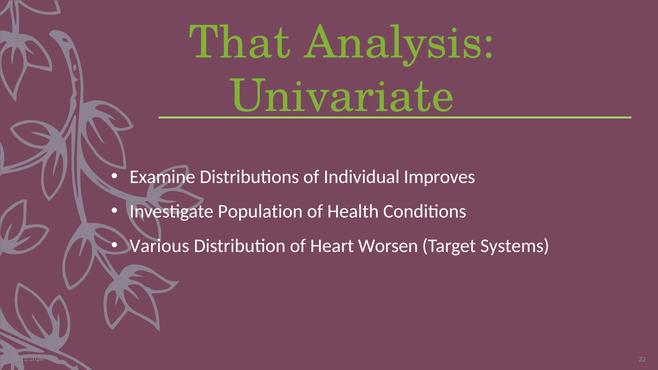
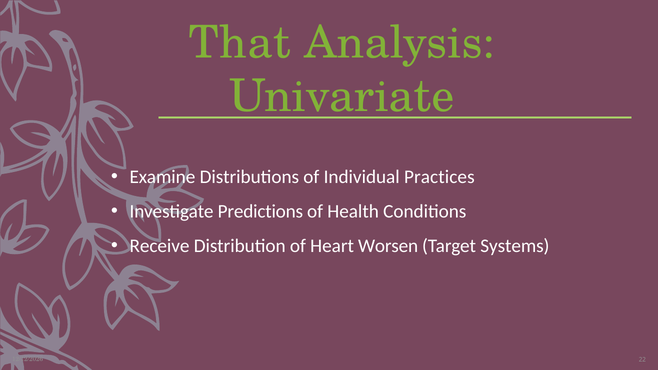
Improves: Improves -> Practices (439, 177)
Population: Population -> Predictions (260, 211)
Various: Various -> Receive (160, 246)
